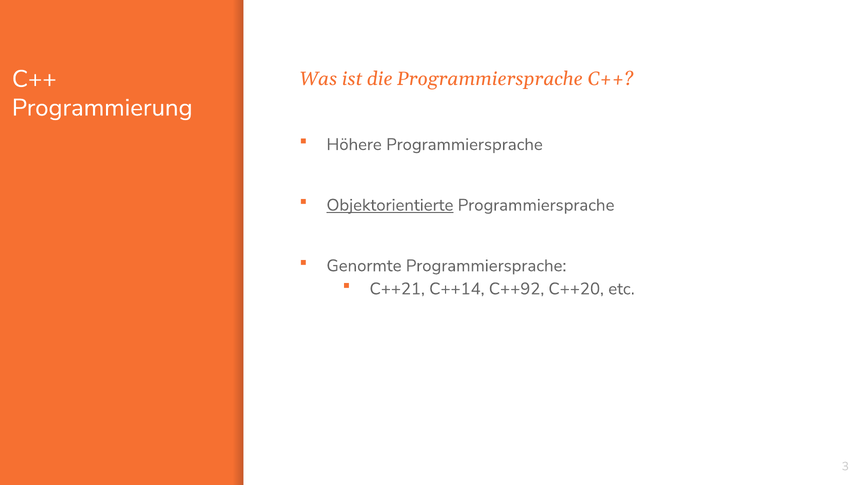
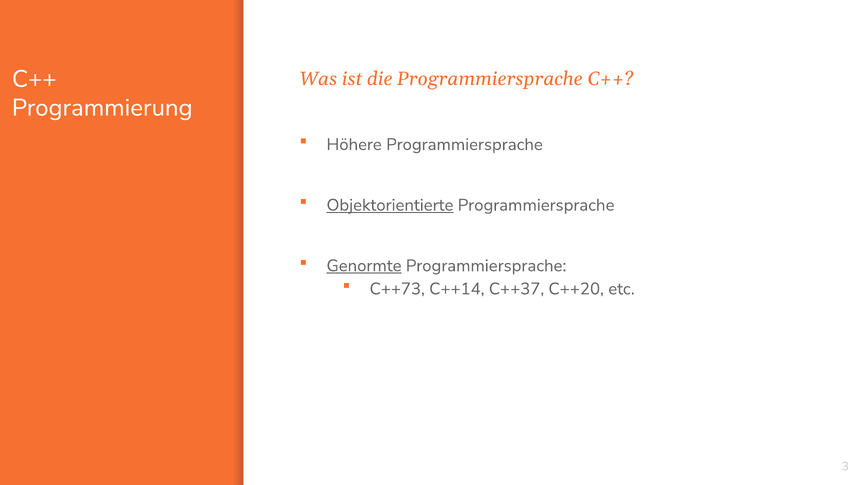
Genormte underline: none -> present (364, 265)
C++21: C++21 -> C++73 (397, 288)
C++92: C++92 -> C++37 (517, 288)
